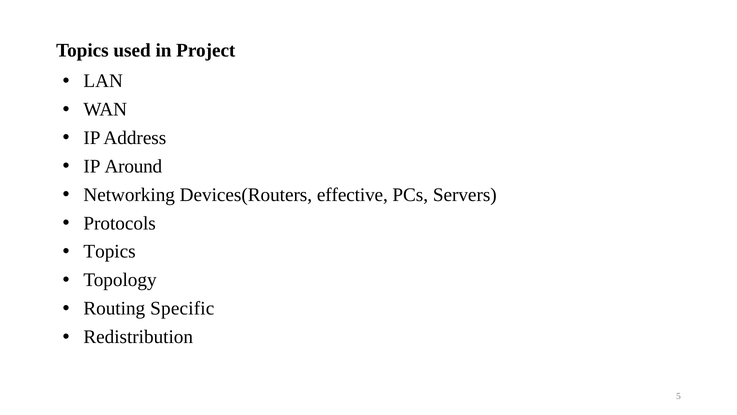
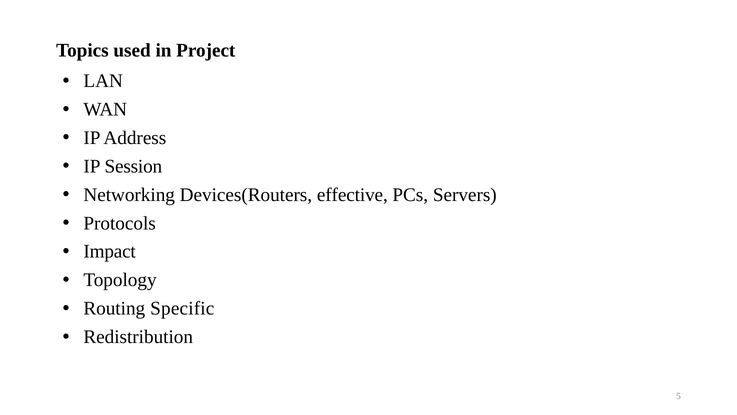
Around: Around -> Session (133, 166)
Topics: Topics -> Impact (110, 251)
